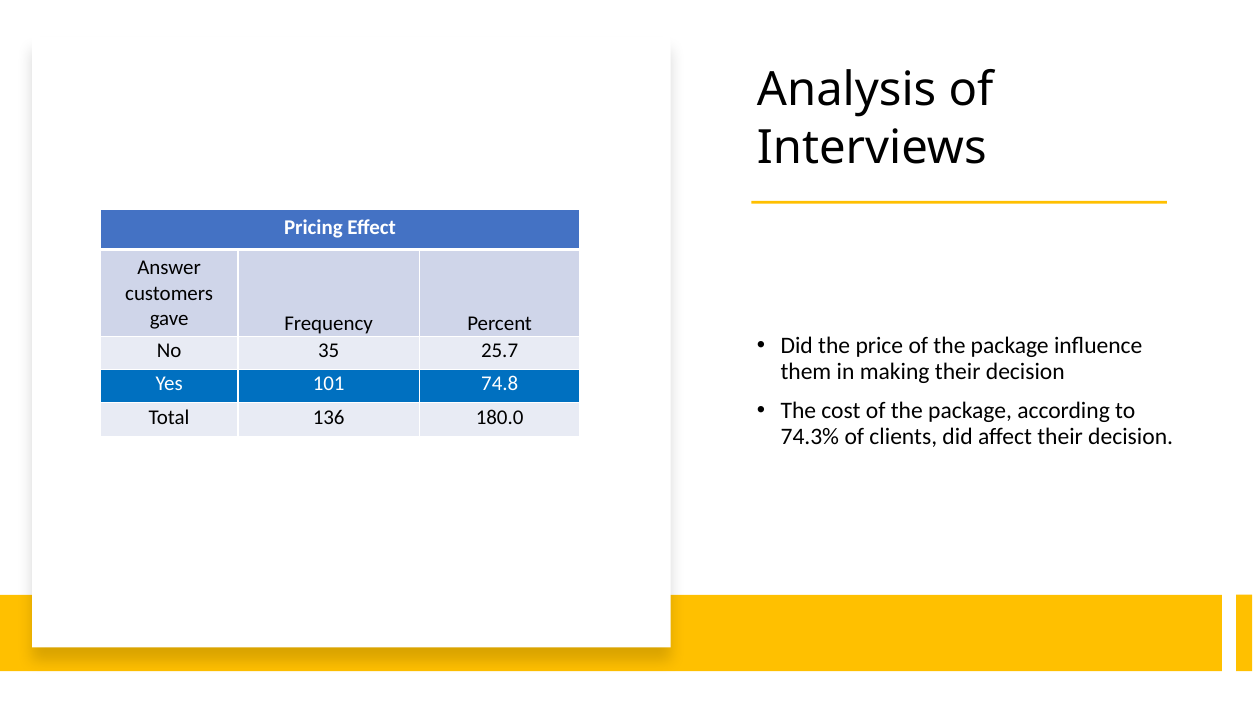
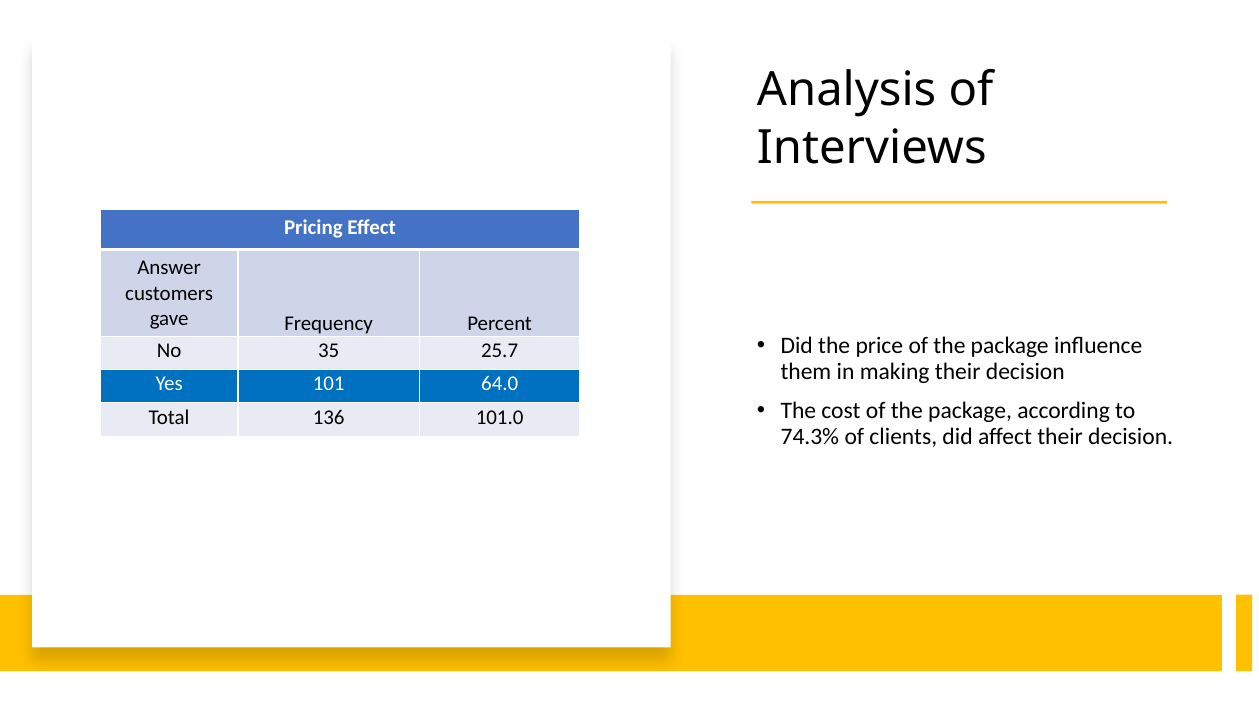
74.8: 74.8 -> 64.0 (500, 384)
180.0: 180.0 -> 101.0 (500, 417)
